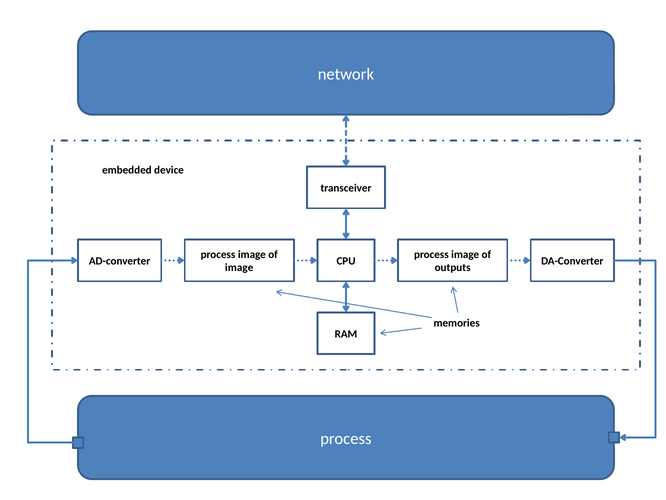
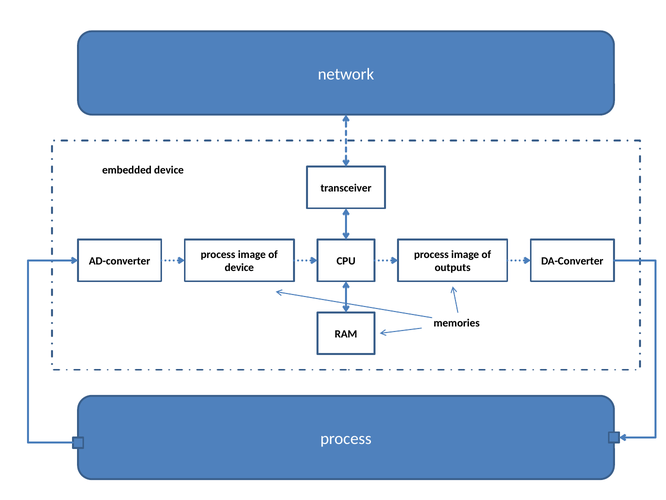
image: image -> device (239, 268)
